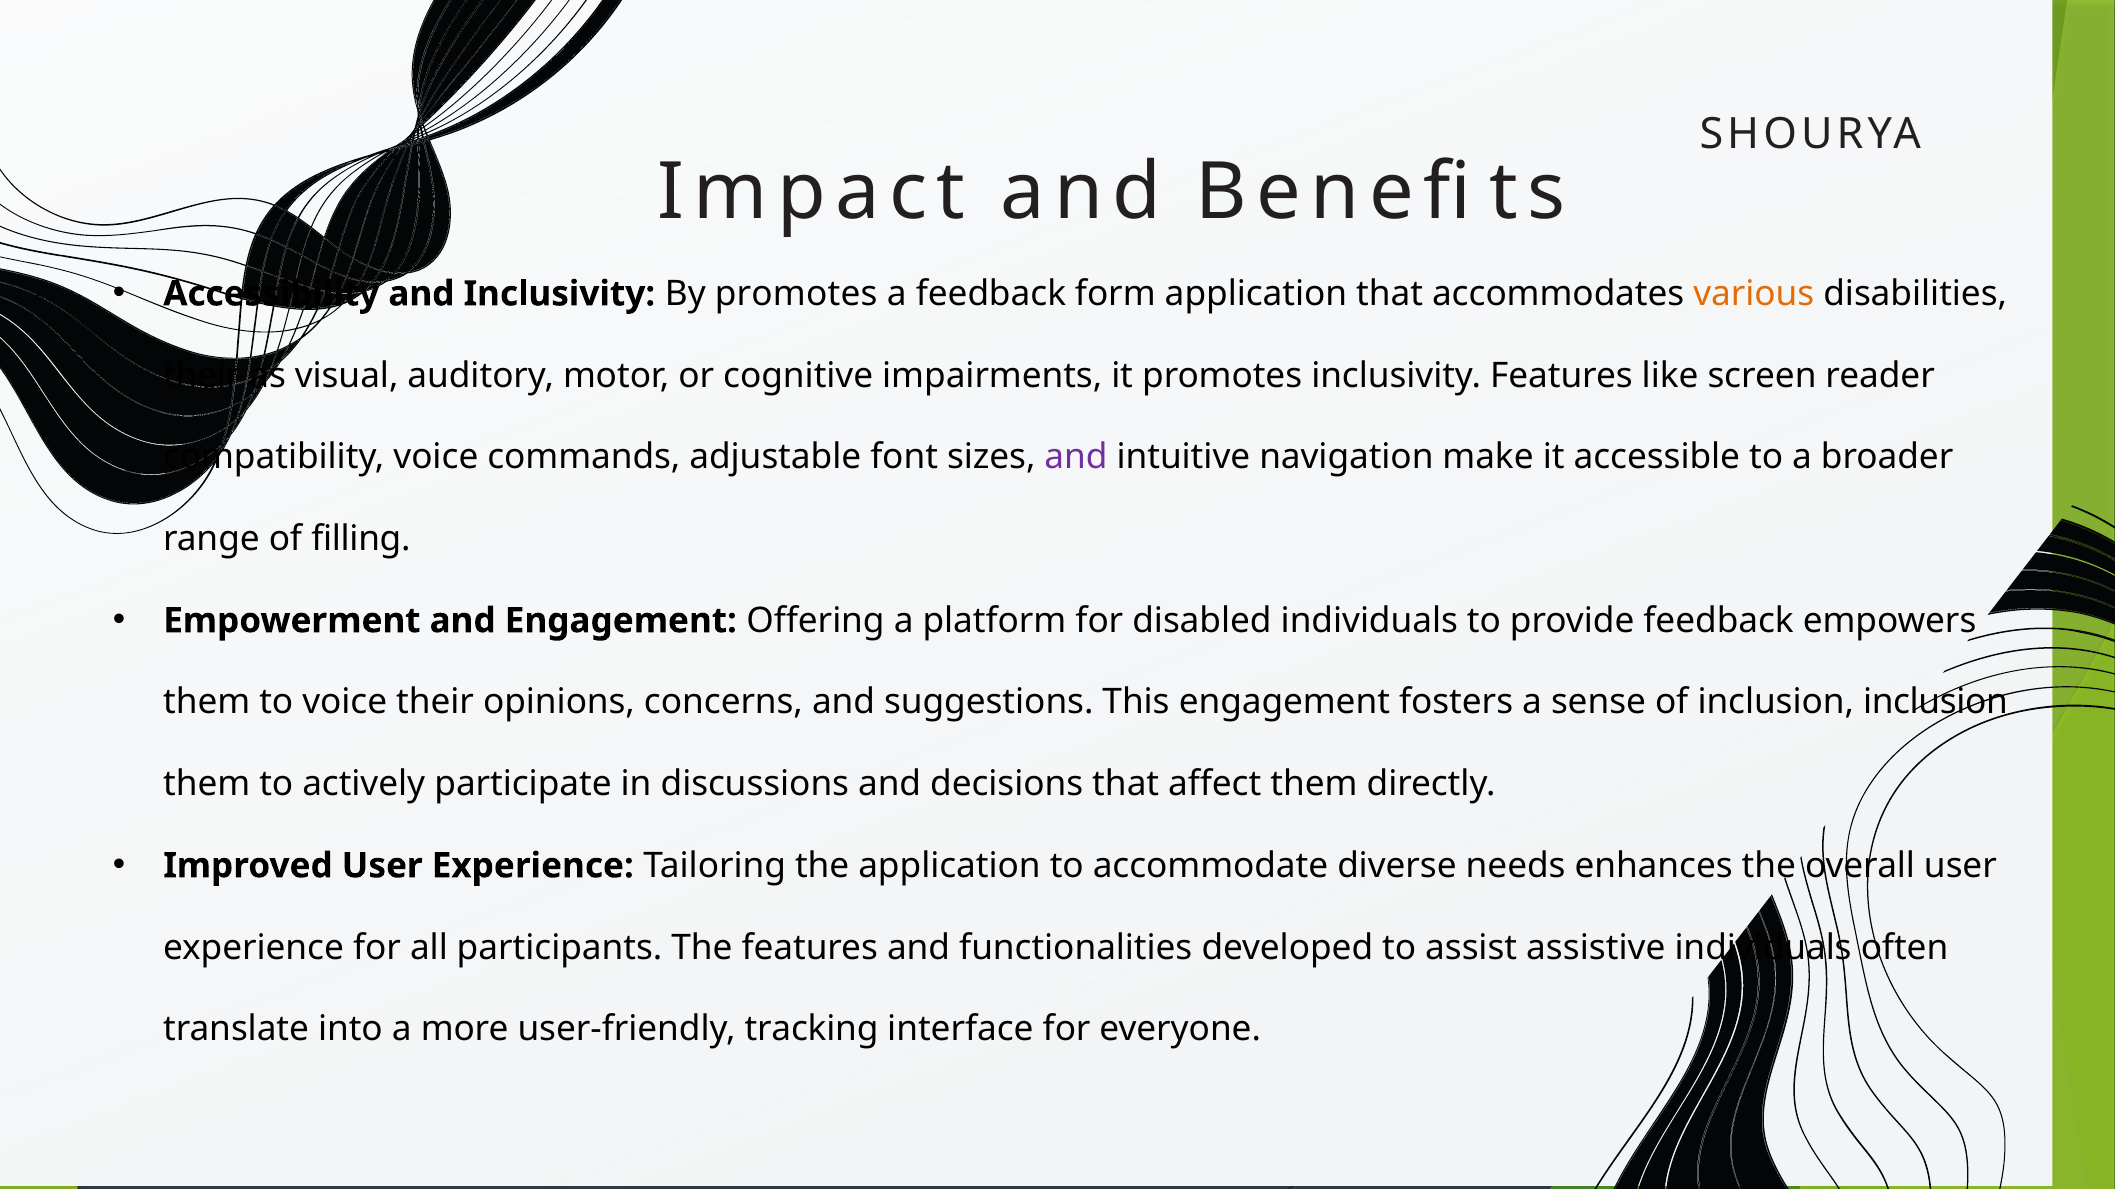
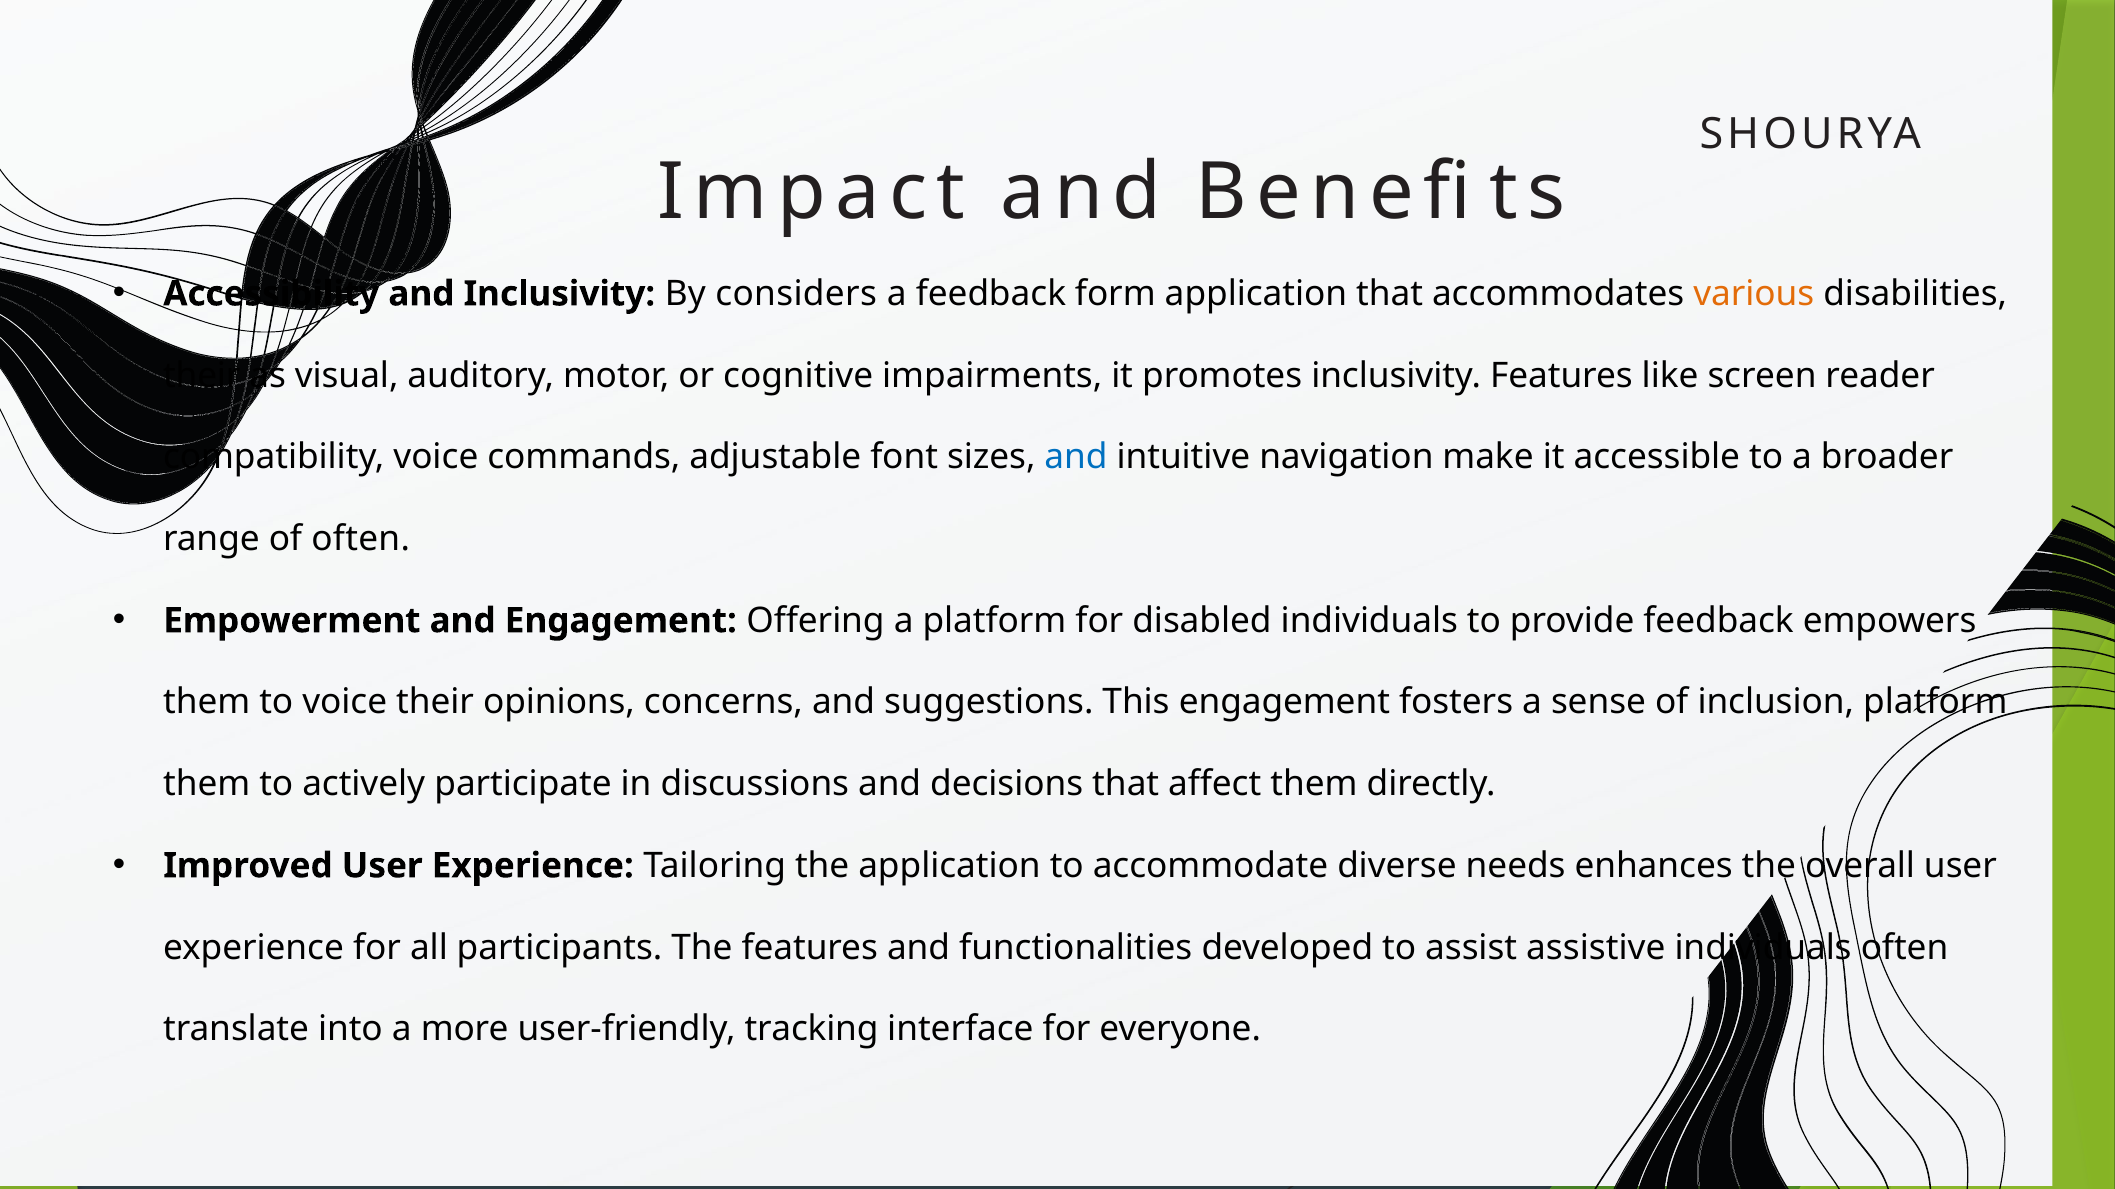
By promotes: promotes -> considers (796, 294)
and colour: purple -> blue (1076, 458)
of filling: filling -> often (361, 539)
inclusion inclusion: inclusion -> platform (1935, 703)
